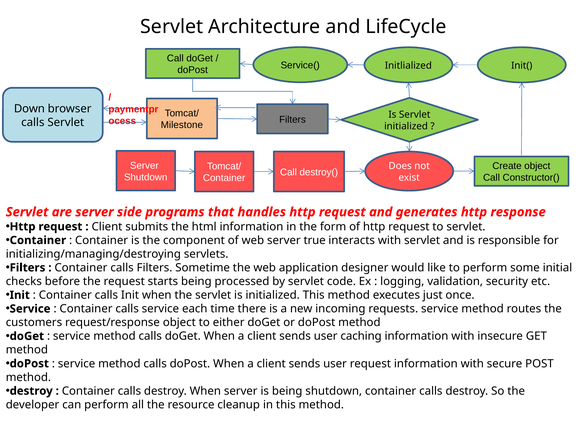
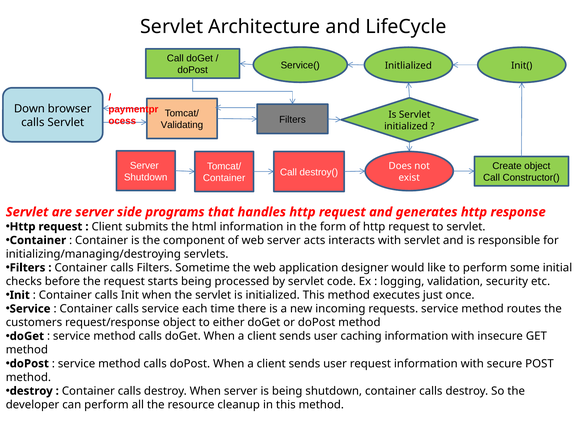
Milestone: Milestone -> Validating (182, 125)
true: true -> acts (315, 240)
